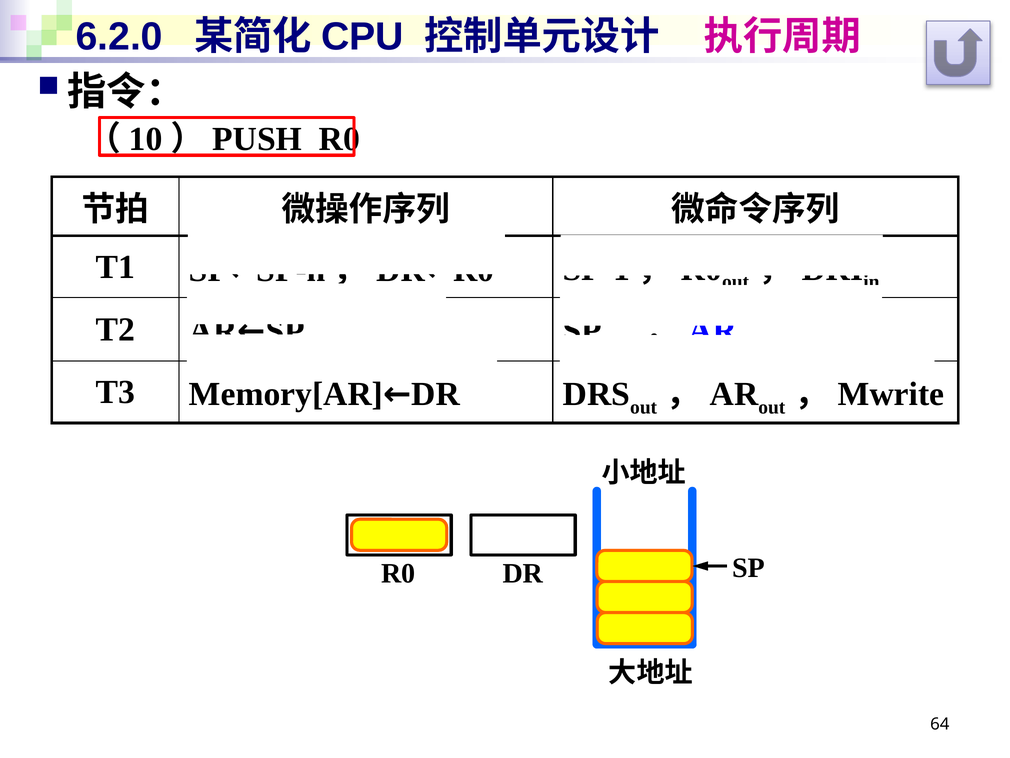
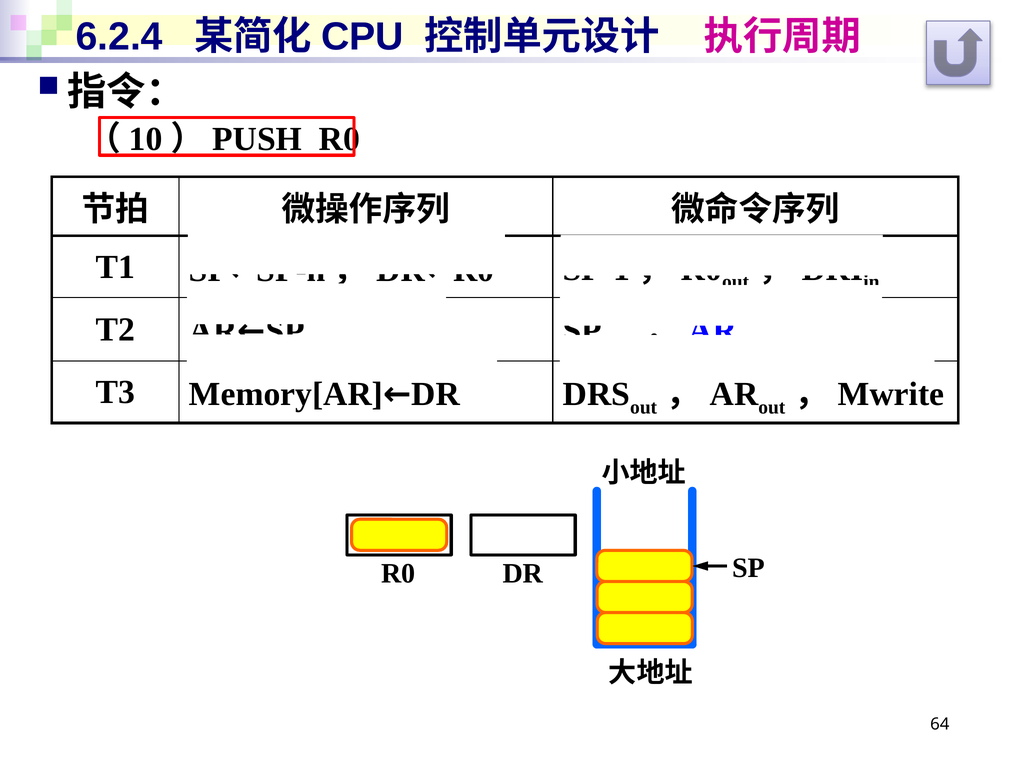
6.2.0: 6.2.0 -> 6.2.4 (119, 37)
